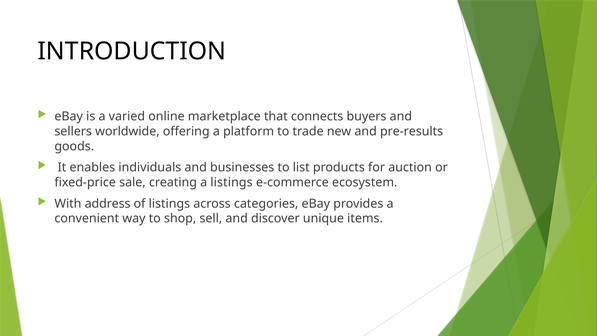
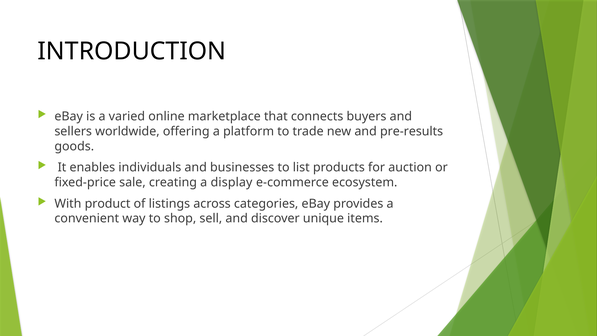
a listings: listings -> display (232, 182)
address: address -> product (108, 203)
